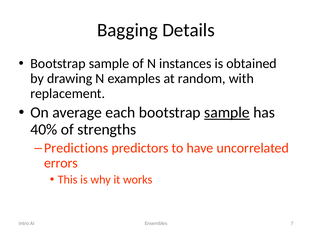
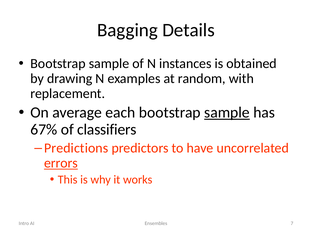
40%: 40% -> 67% (44, 129)
strengths: strengths -> classifiers (107, 129)
errors underline: none -> present (61, 163)
